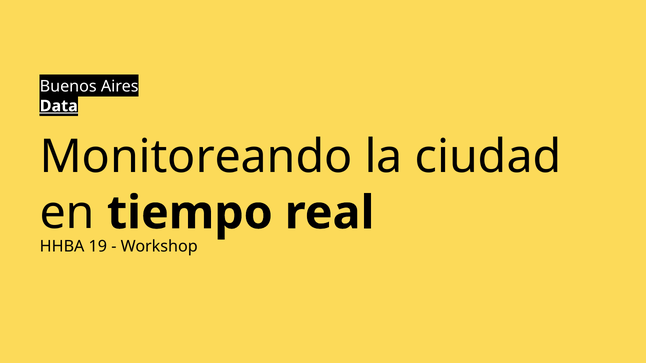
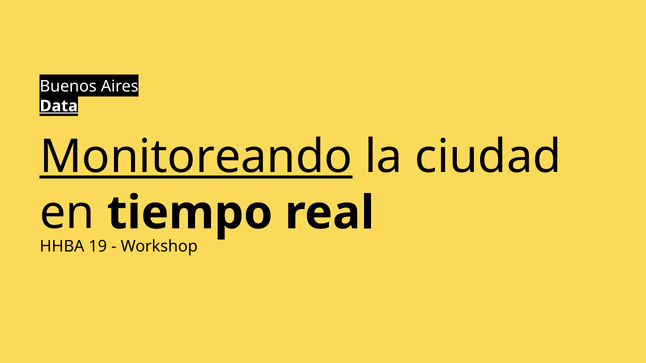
Monitoreando underline: none -> present (196, 157)
